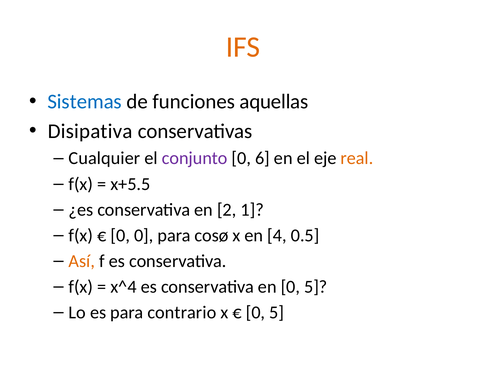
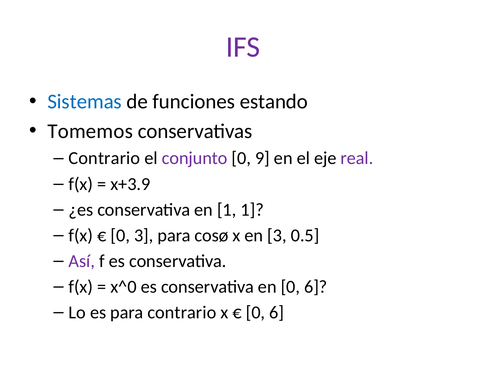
IFS colour: orange -> purple (243, 47)
aquellas: aquellas -> estando (274, 102)
Disipativa: Disipativa -> Tomemos (90, 131)
Cualquier: Cualquier -> Contrario (104, 158)
6: 6 -> 9 (262, 158)
real colour: orange -> purple (357, 158)
x+5.5: x+5.5 -> x+3.9 (130, 184)
en 2: 2 -> 1 (227, 209)
0 0: 0 -> 3 (144, 235)
en 4: 4 -> 3 (277, 235)
Así colour: orange -> purple (82, 261)
x^4: x^4 -> x^0 (123, 286)
en 0 5: 5 -> 6 (316, 286)
5: 5 -> 6 (277, 312)
